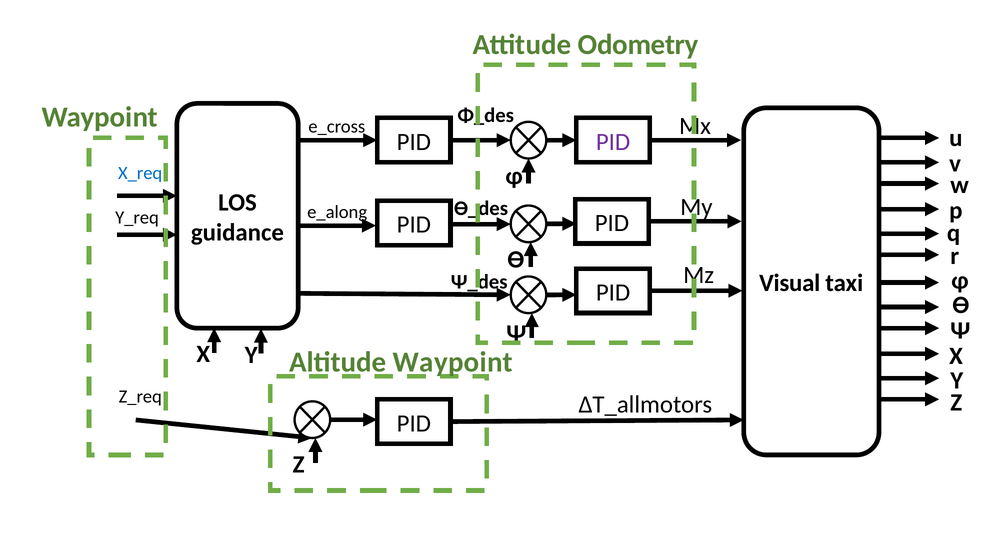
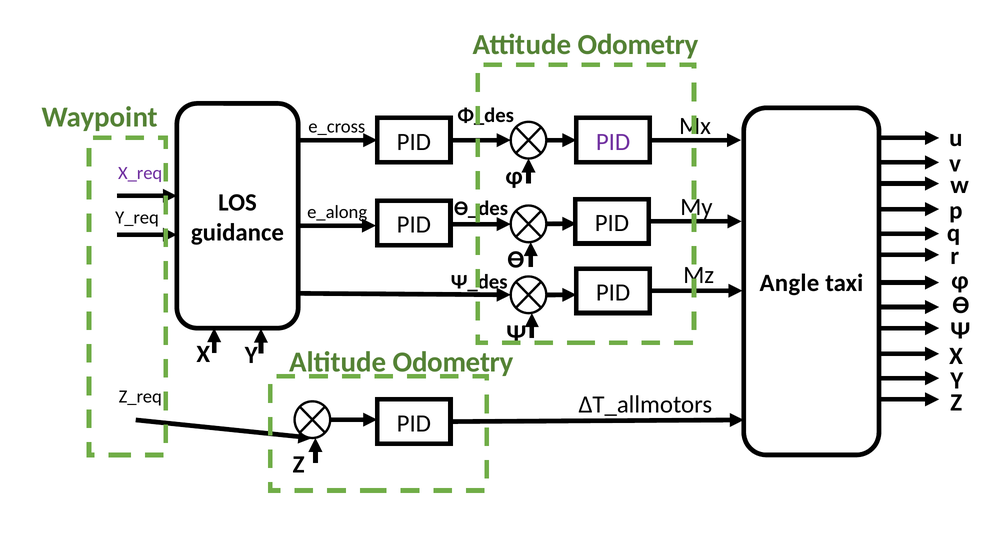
X_req colour: blue -> purple (140, 173)
Visual: Visual -> Angle (789, 283)
Altitude Waypoint: Waypoint -> Odometry (453, 362)
